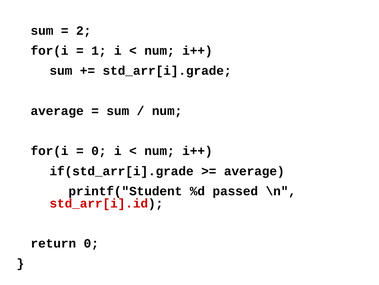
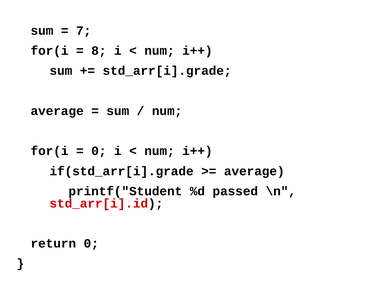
2: 2 -> 7 (84, 31)
1: 1 -> 8 (99, 51)
